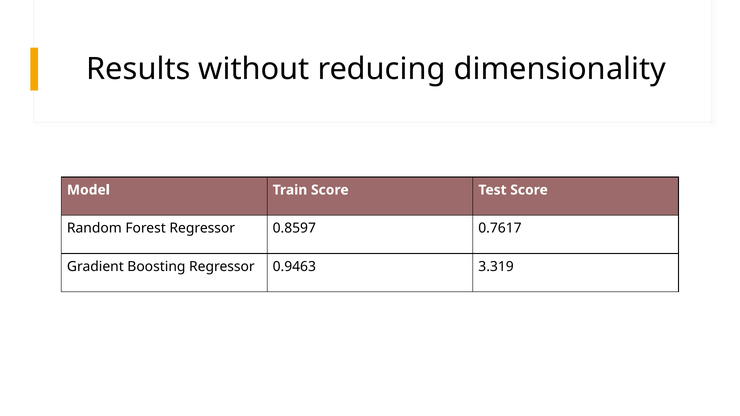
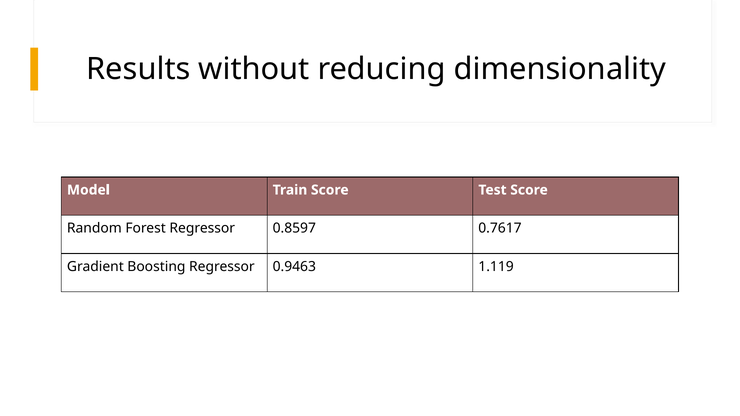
3.319: 3.319 -> 1.119 (496, 267)
